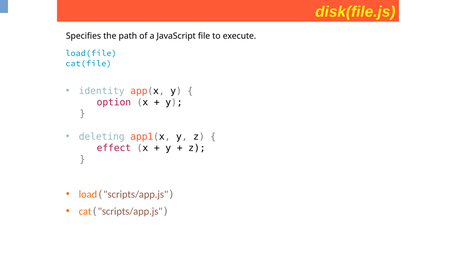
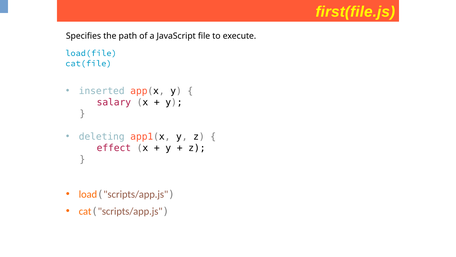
disk(file.js: disk(file.js -> first(file.js (355, 12)
identity: identity -> inserted (102, 91)
option: option -> salary (114, 102)
